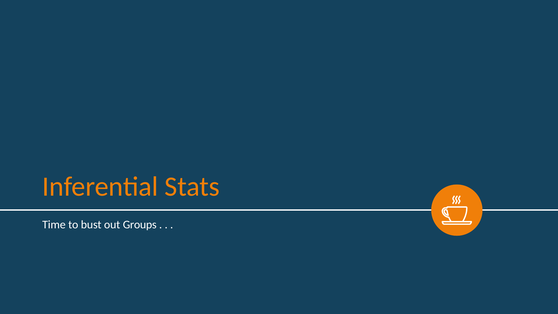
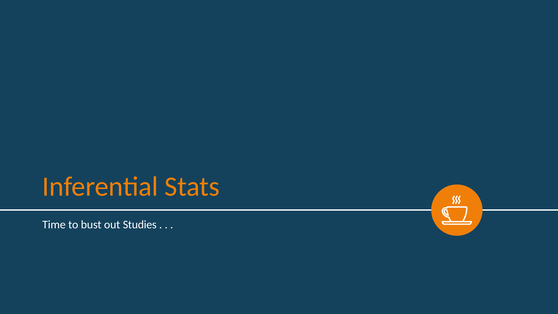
Groups: Groups -> Studies (140, 224)
